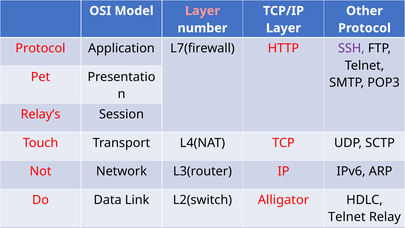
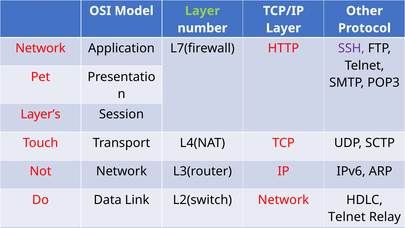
Layer colour: pink -> light green (202, 11)
Protocol: Protocol -> Network (41, 48)
Relay’s: Relay’s -> Layer’s (41, 114)
L2(switch Alligator: Alligator -> Network (283, 200)
